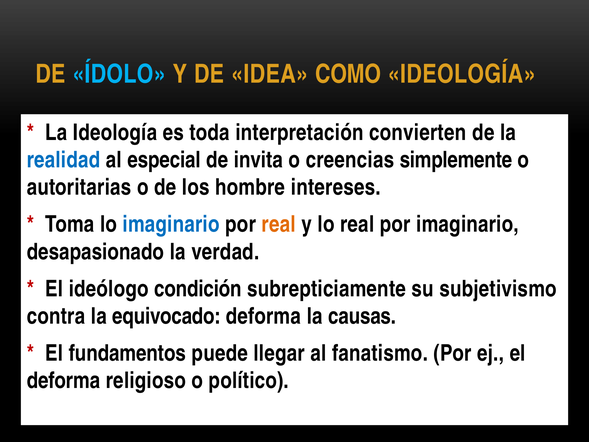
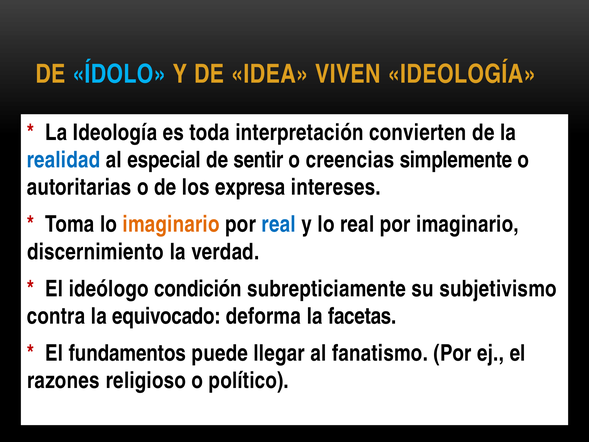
COMO: COMO -> VIVEN (348, 74)
invita: invita -> sentir (258, 160)
hombre: hombre -> expresa (250, 187)
imaginario colour: blue -> orange (171, 224)
real colour: orange -> blue (279, 224)
desapasionado: desapasionado -> discernimiento (95, 252)
causas: causas -> facetas (362, 316)
deforma: deforma -> razones (63, 380)
